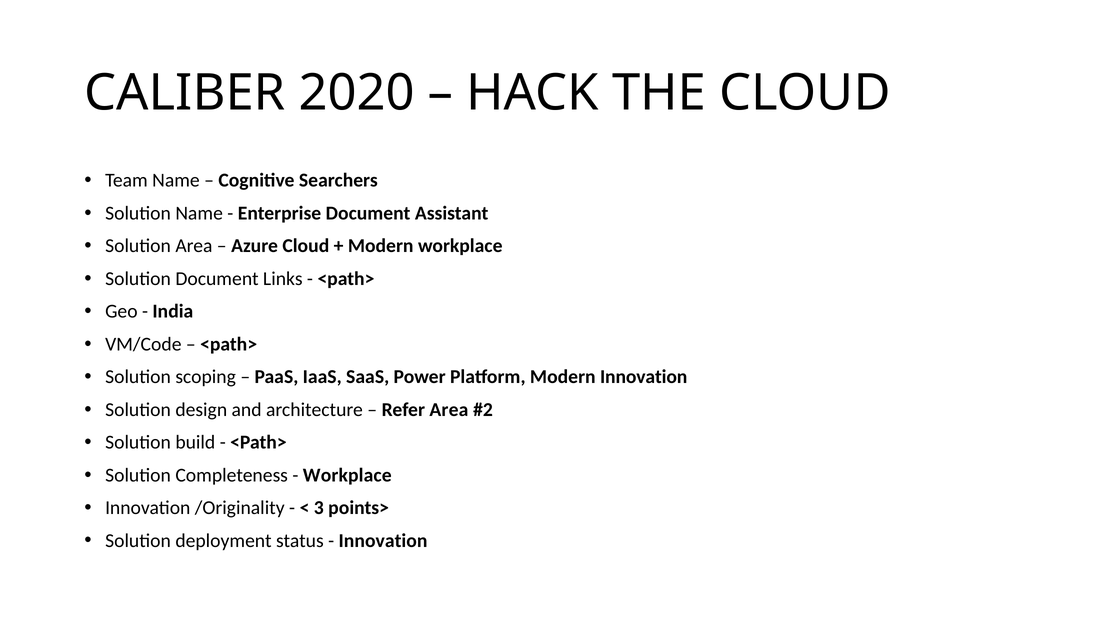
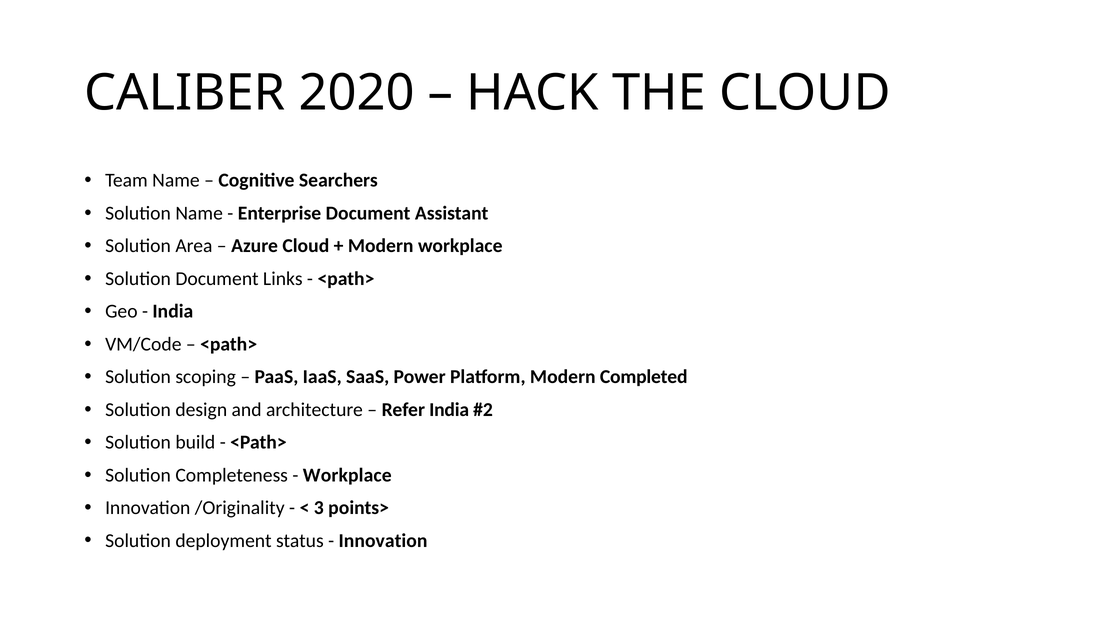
Modern Innovation: Innovation -> Completed (644, 377)
Refer Area: Area -> India (449, 409)
